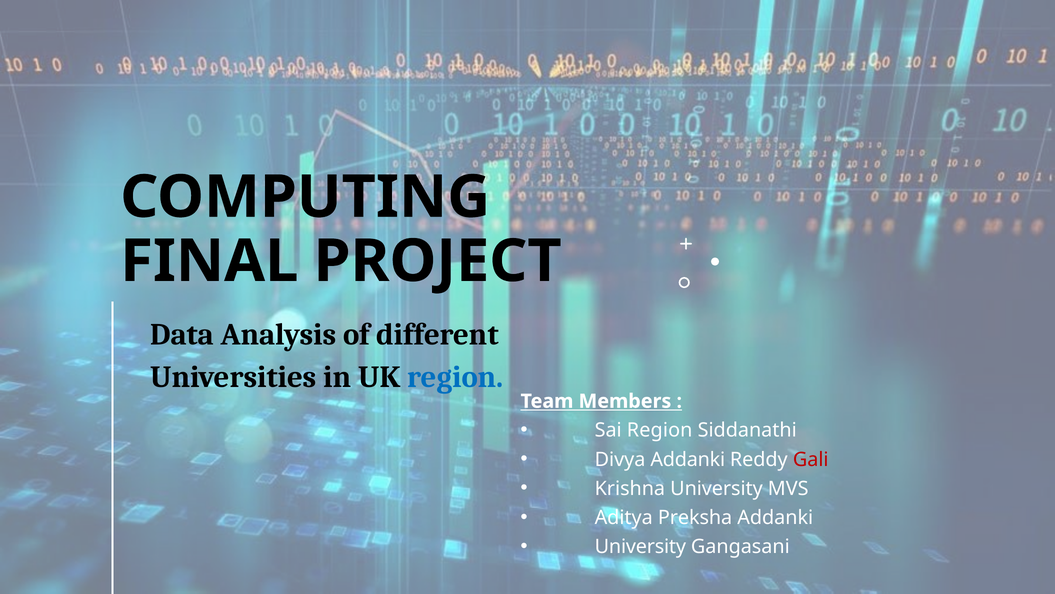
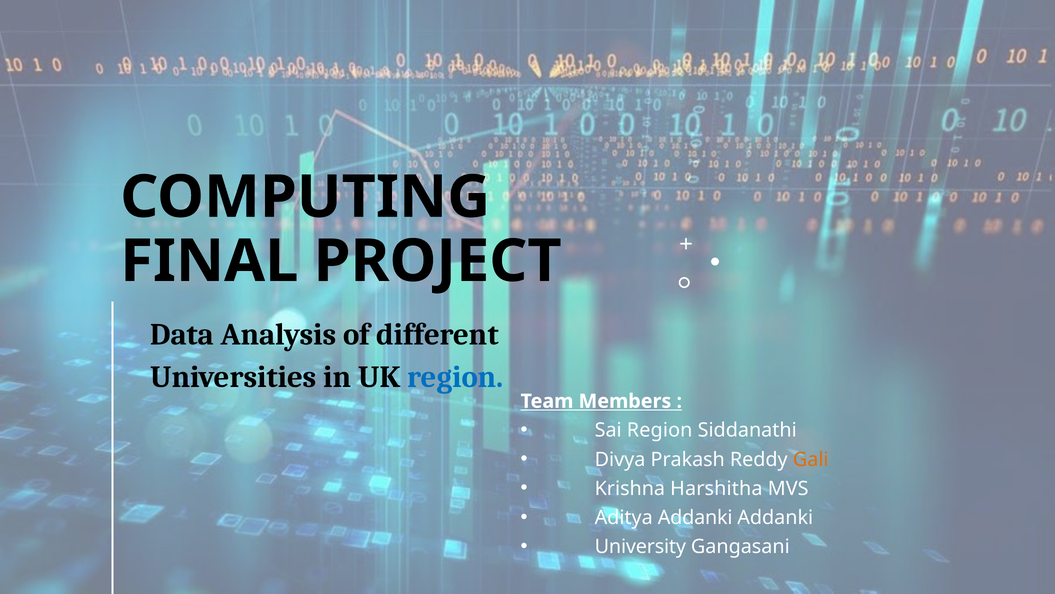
Divya Addanki: Addanki -> Prakash (688, 459)
Gali colour: red -> orange (811, 459)
Krishna University: University -> Harshitha (716, 488)
Aditya Preksha: Preksha -> Addanki (695, 517)
